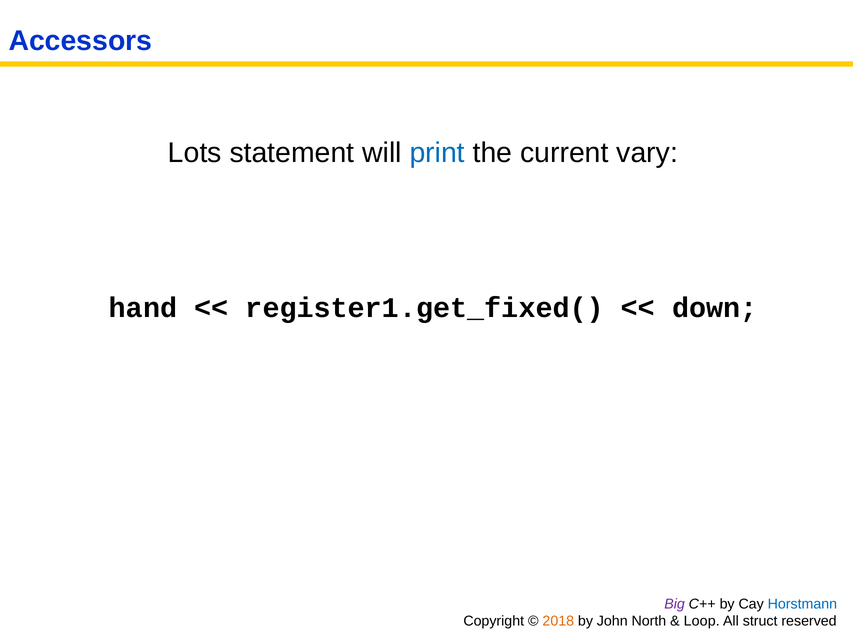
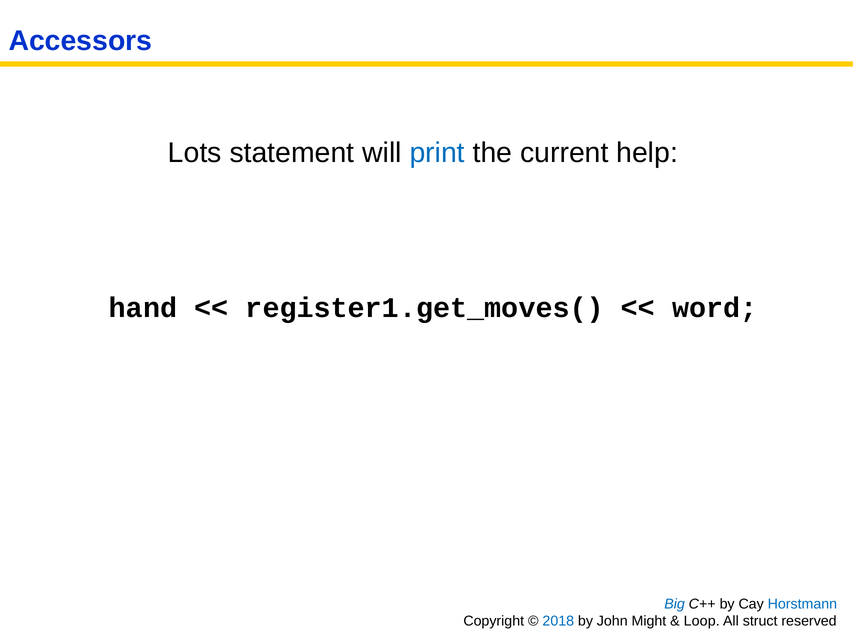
vary: vary -> help (647, 153)
register1.get_fixed(: register1.get_fixed( -> register1.get_moves( (425, 308)
down: down -> word (715, 308)
Big colour: purple -> blue (675, 604)
2018 colour: orange -> blue (558, 621)
North: North -> Might (649, 621)
